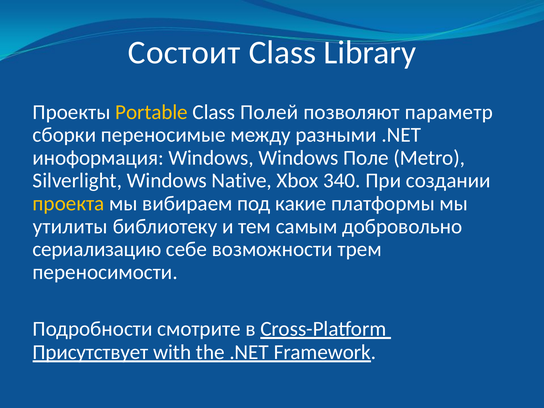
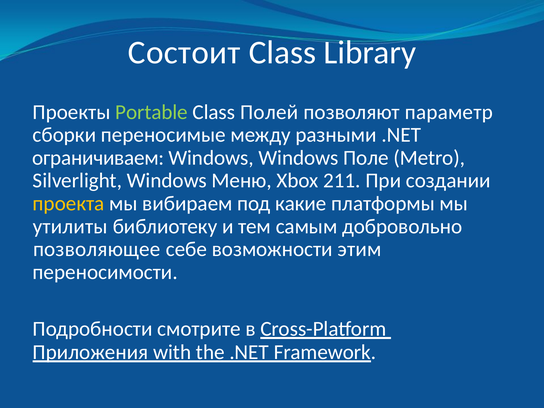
Portable colour: yellow -> light green (152, 112)
иноформация: иноформация -> ограничиваем (98, 158)
Native: Native -> Меню (242, 181)
340: 340 -> 211 (342, 181)
сериализацию: сериализацию -> позволяющее (97, 249)
трем: трем -> этим (360, 249)
Присутствует: Присутствует -> Приложения (90, 352)
